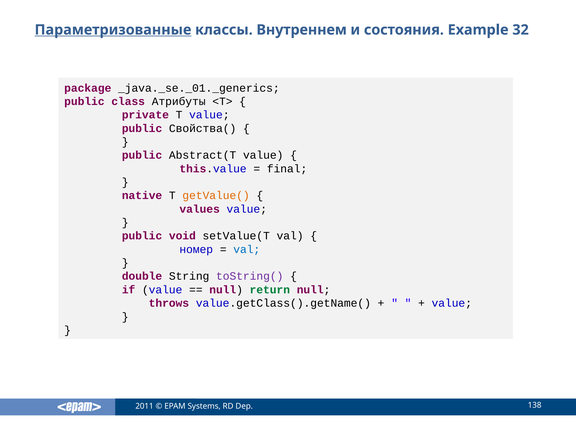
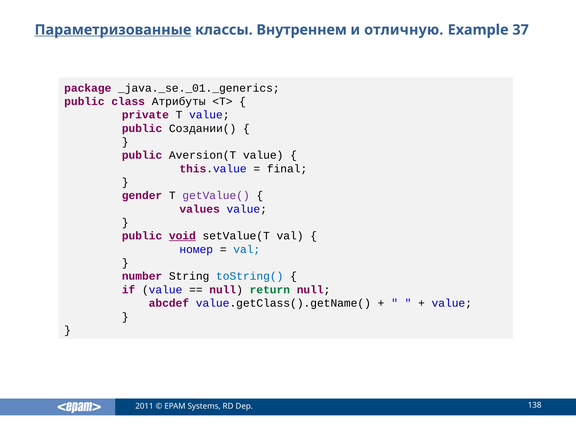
состояния: состояния -> отличную (404, 30)
32: 32 -> 37 (521, 30)
Свойства(: Свойства( -> Создании( (203, 128)
Abstract(T: Abstract(T -> Aversion(T (203, 155)
native: native -> gender (142, 196)
getValue( colour: orange -> purple (216, 196)
void underline: none -> present (182, 236)
double: double -> number (142, 276)
toString( colour: purple -> blue (250, 276)
throws: throws -> abcdef (169, 303)
